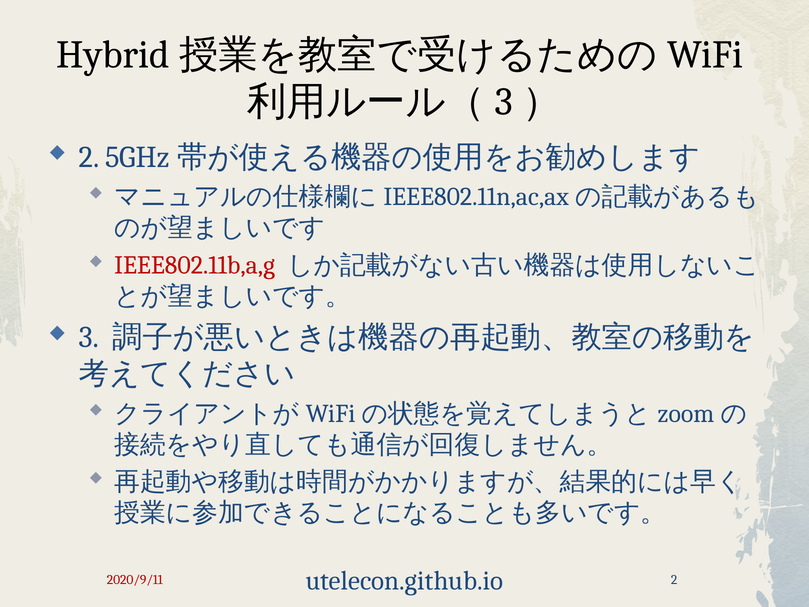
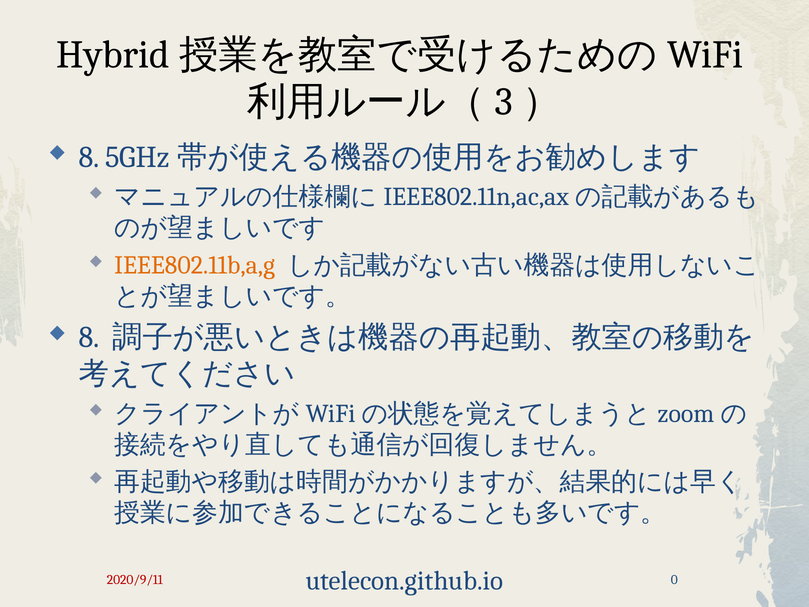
2: 2 -> 8 (89, 157)
IEEE802.11b,a,g colour: red -> orange (195, 265)
3: 3 -> 8 (89, 337)
utelecon.github.io 2: 2 -> 0 (674, 579)
